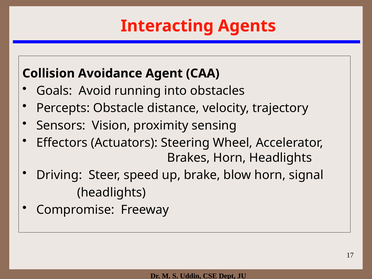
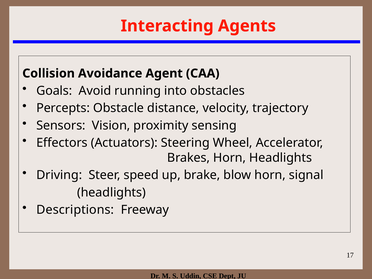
Compromise: Compromise -> Descriptions (75, 210)
